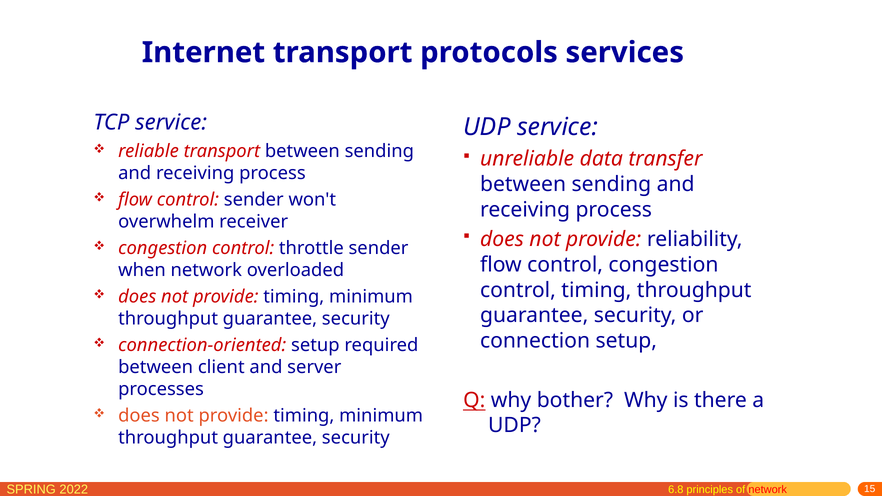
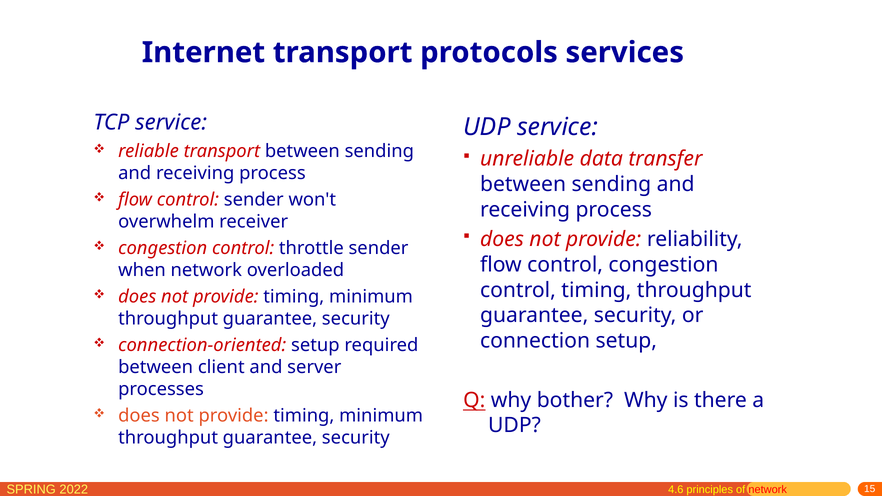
6.8: 6.8 -> 4.6 (676, 490)
